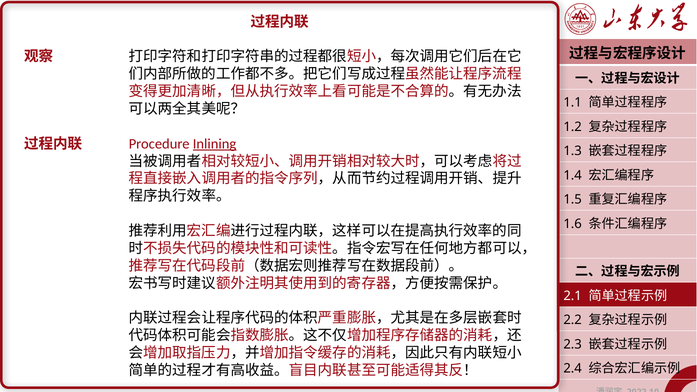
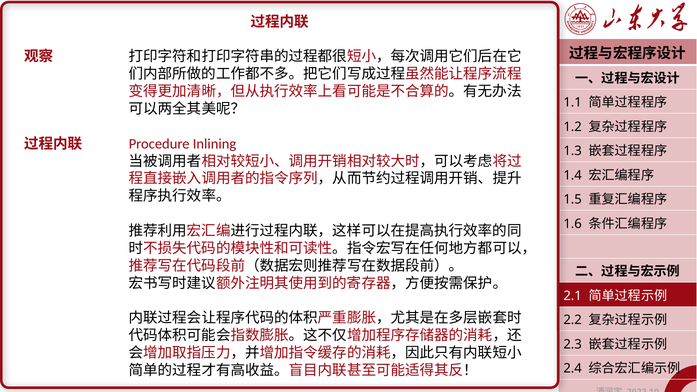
Inlining underline: present -> none (215, 144)
